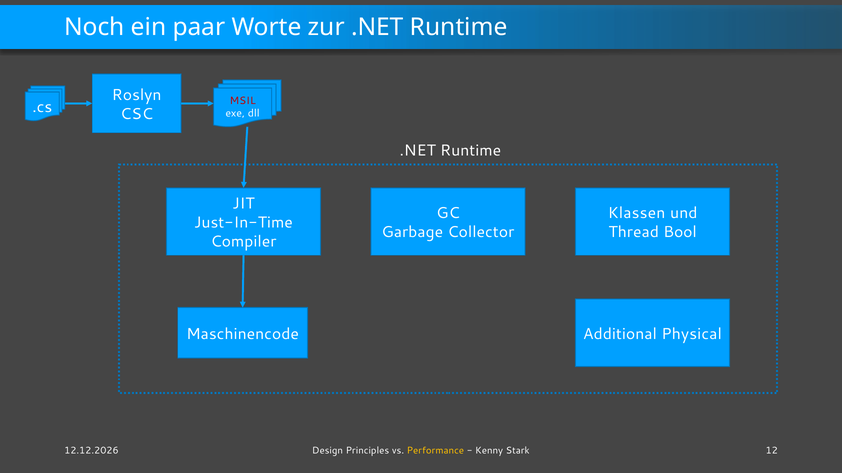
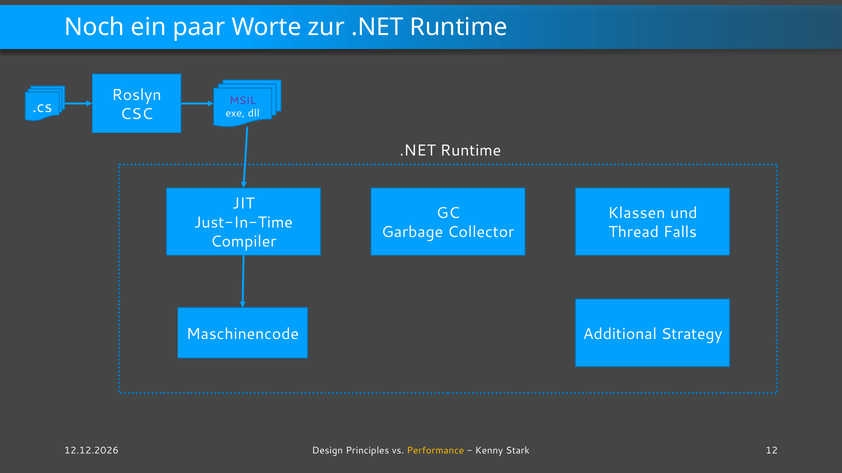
MSIL colour: red -> purple (243, 101)
Bool: Bool -> Falls (680, 232)
Physical: Physical -> Strategy (692, 334)
